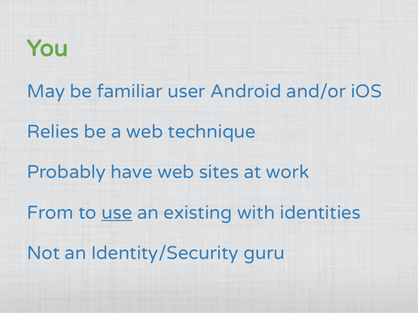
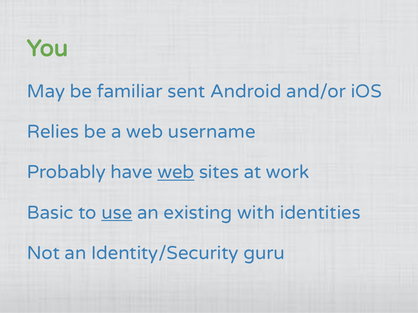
user: user -> sent (186, 92)
technique: technique -> username (212, 132)
web underline: none -> present (176, 172)
From: From -> Basic (50, 213)
